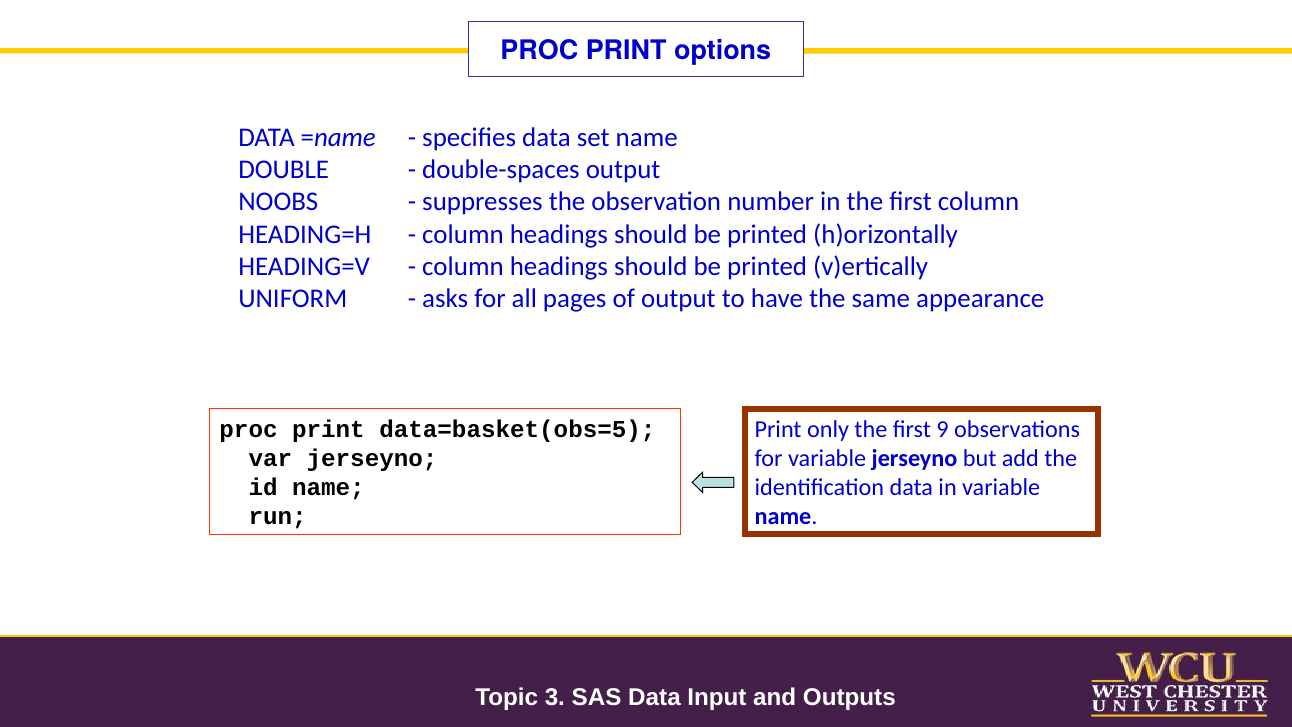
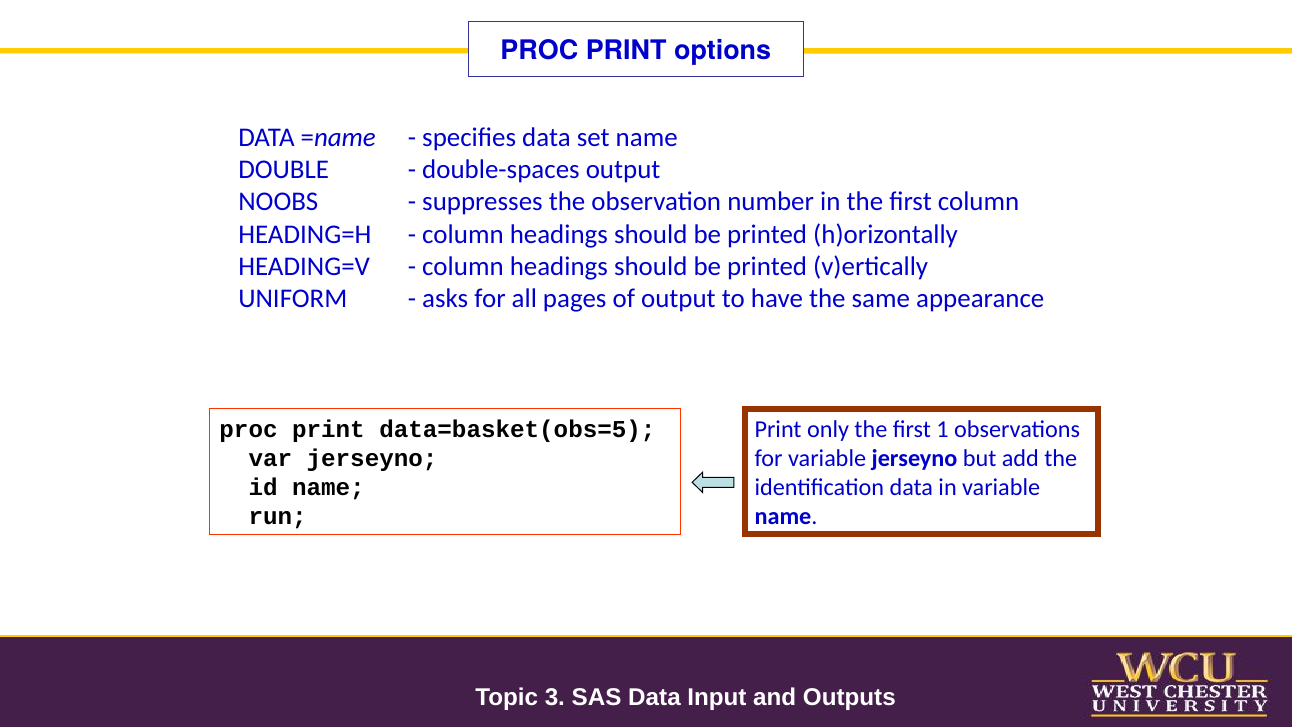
first 9: 9 -> 1 (943, 429)
